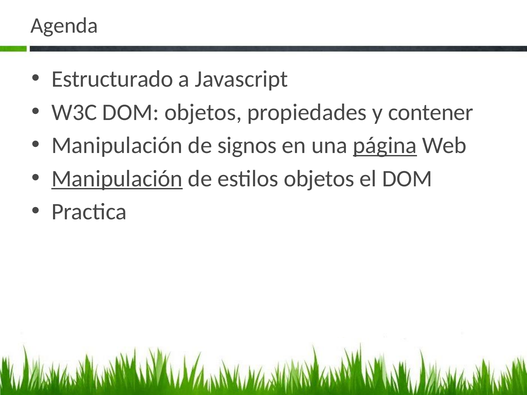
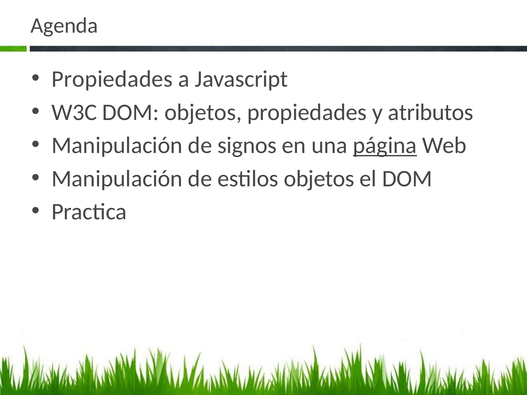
Estructurado: Estructurado -> Propiedades (112, 79)
contener: contener -> atributos (431, 112)
Manipulación underline: present -> none (117, 179)
